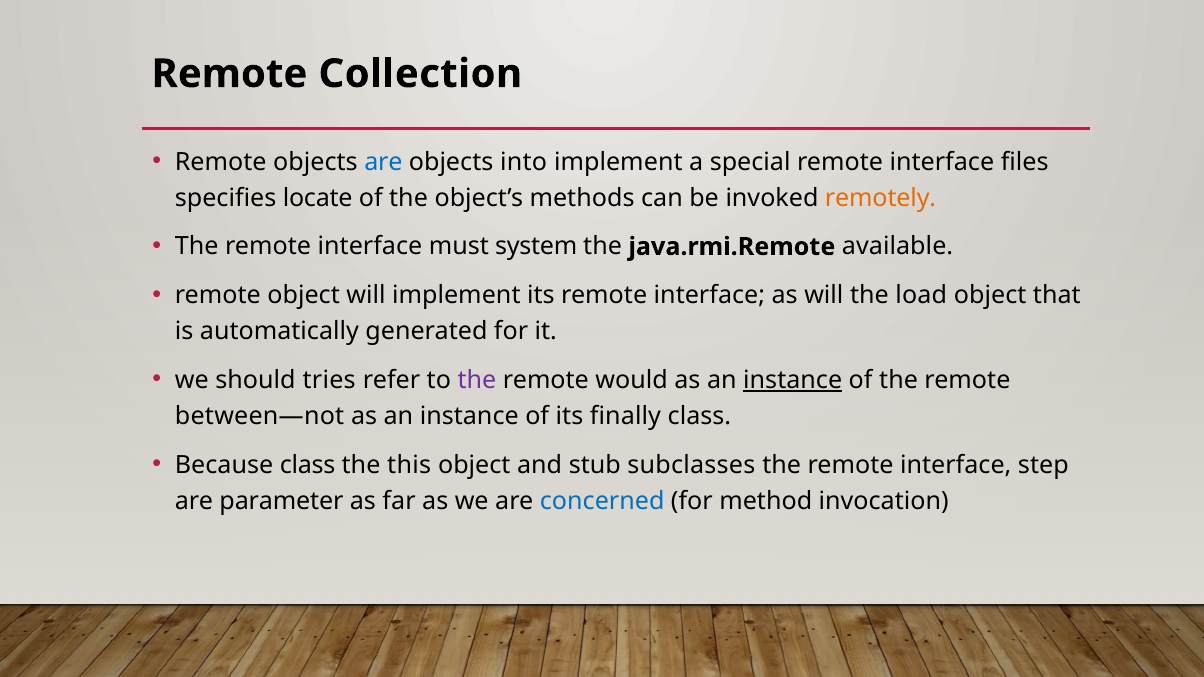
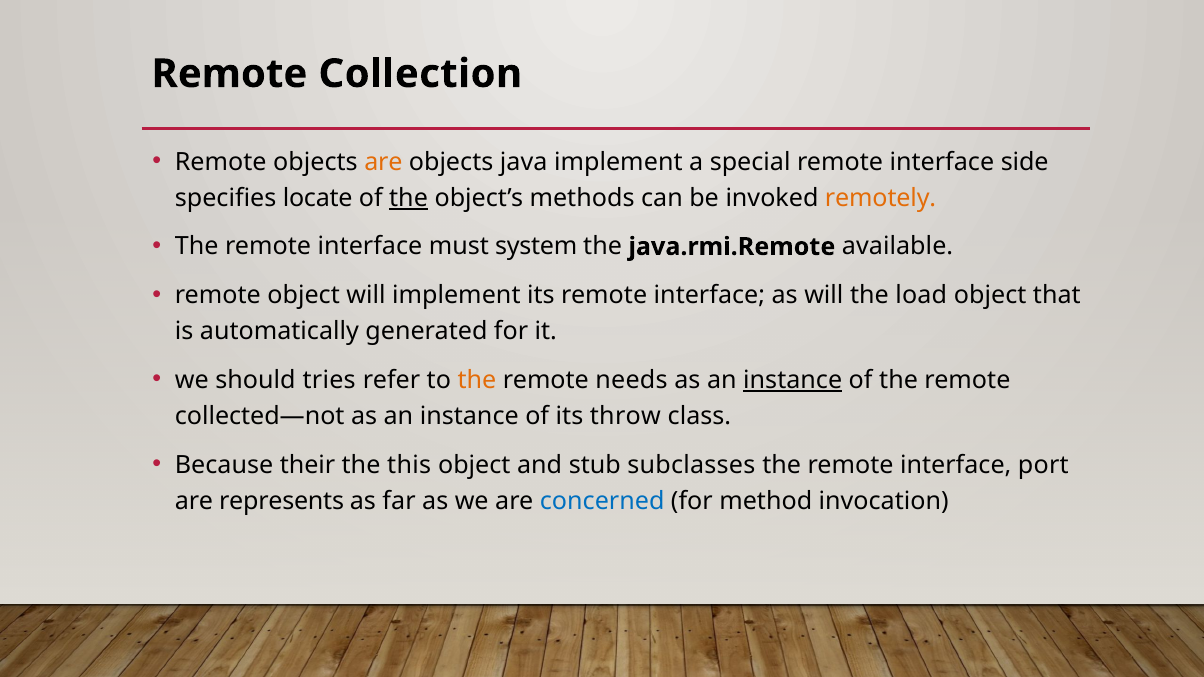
are colour: blue -> orange (383, 162)
into: into -> java (524, 162)
files: files -> side (1025, 162)
the underline: none -> present (409, 198)
the colour: purple -> orange (477, 380)
would: would -> needs (632, 380)
between—not: between—not -> collected—not (260, 416)
finally: finally -> throw (625, 416)
Because class: class -> their (308, 465)
step: step -> port (1043, 465)
parameter: parameter -> represents (282, 501)
